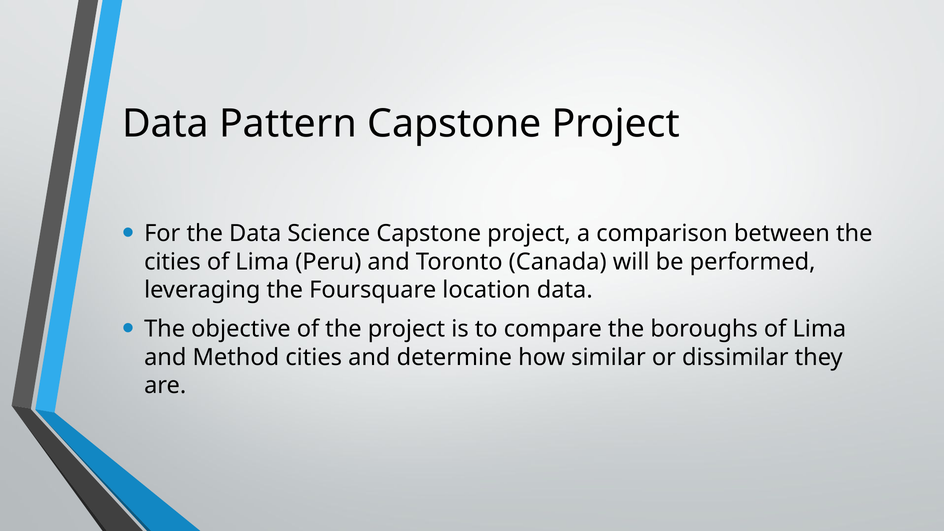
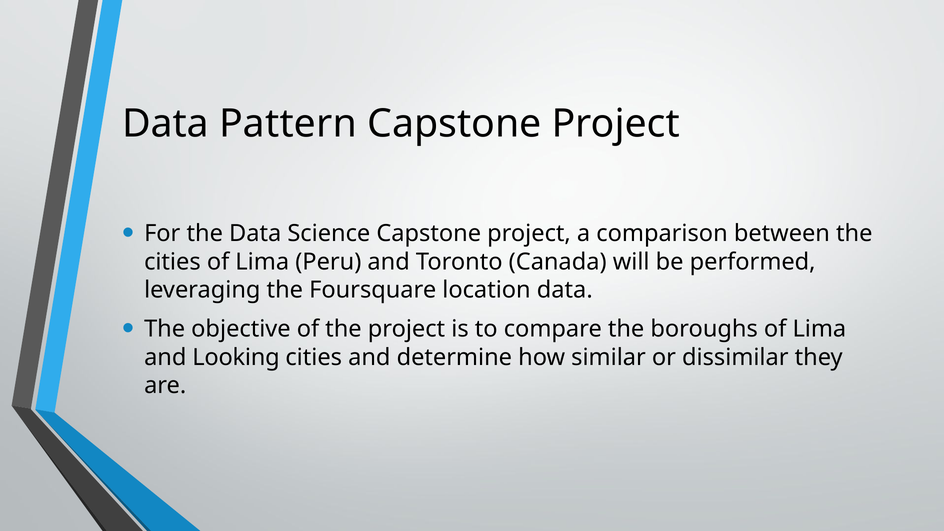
Method: Method -> Looking (236, 357)
